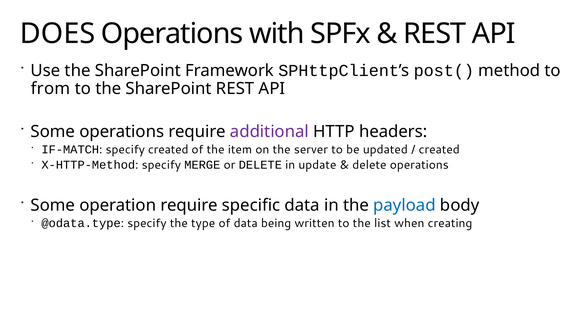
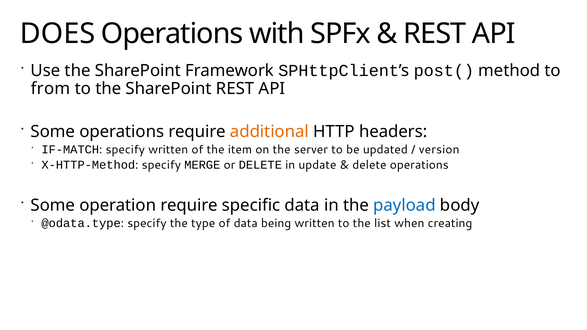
additional colour: purple -> orange (269, 132)
specify created: created -> written (168, 150)
created: created -> version (439, 150)
